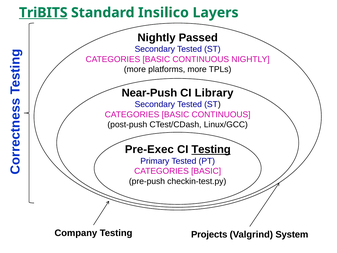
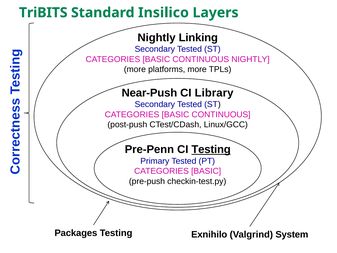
TriBITS underline: present -> none (43, 13)
Passed: Passed -> Linking (198, 38)
Pre-Exec: Pre-Exec -> Pre-Penn (149, 149)
Company: Company -> Packages (76, 233)
Projects: Projects -> Exnihilo (209, 234)
